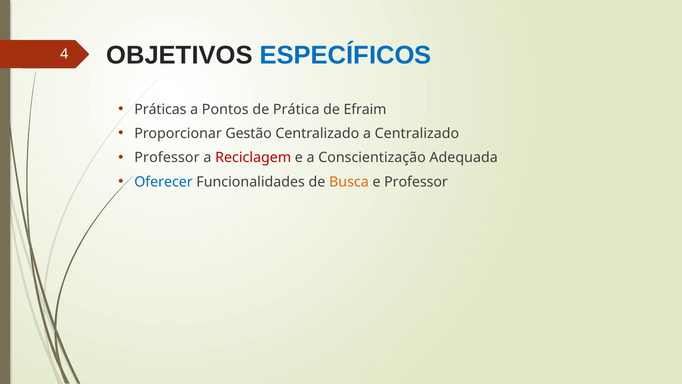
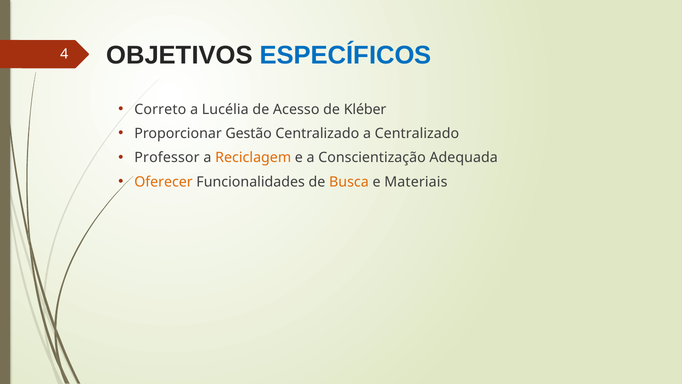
Práticas: Práticas -> Correto (160, 109)
Pontos: Pontos -> Lucélia (225, 109)
Prática: Prática -> Acesso (296, 109)
Efraim: Efraim -> Kléber (365, 109)
Reciclagem colour: red -> orange (253, 158)
Oferecer colour: blue -> orange (163, 182)
e Professor: Professor -> Materiais (416, 182)
